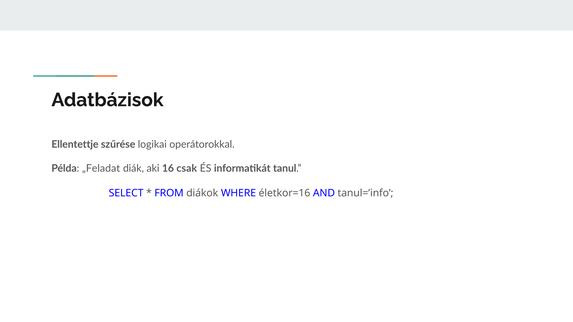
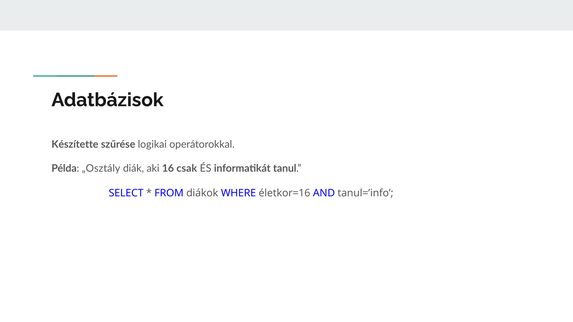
Ellentettje: Ellentettje -> Készítette (75, 145)
„Feladat: „Feladat -> „Osztály (101, 168)
